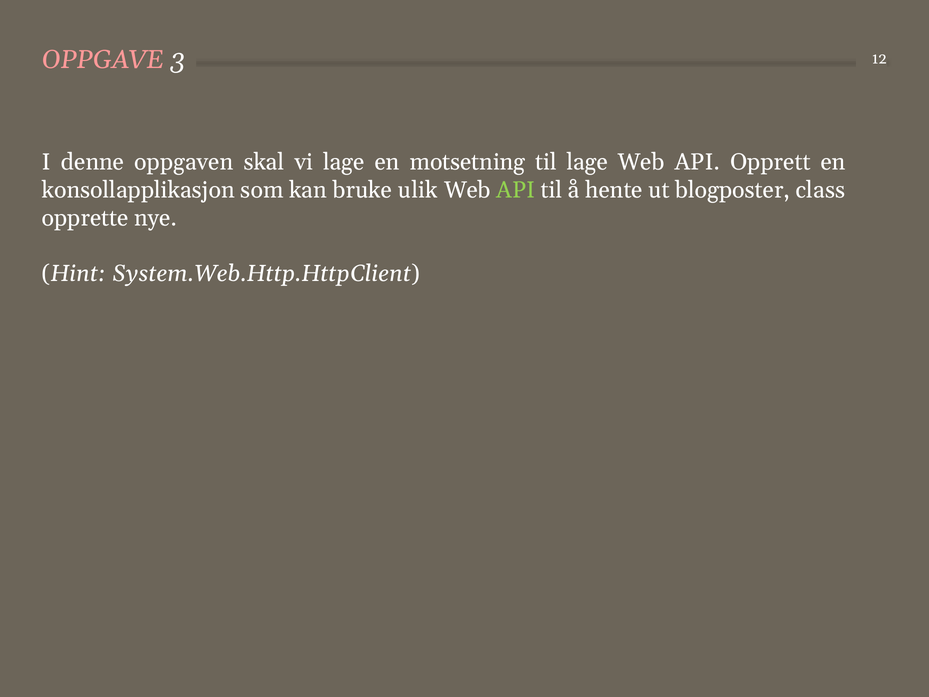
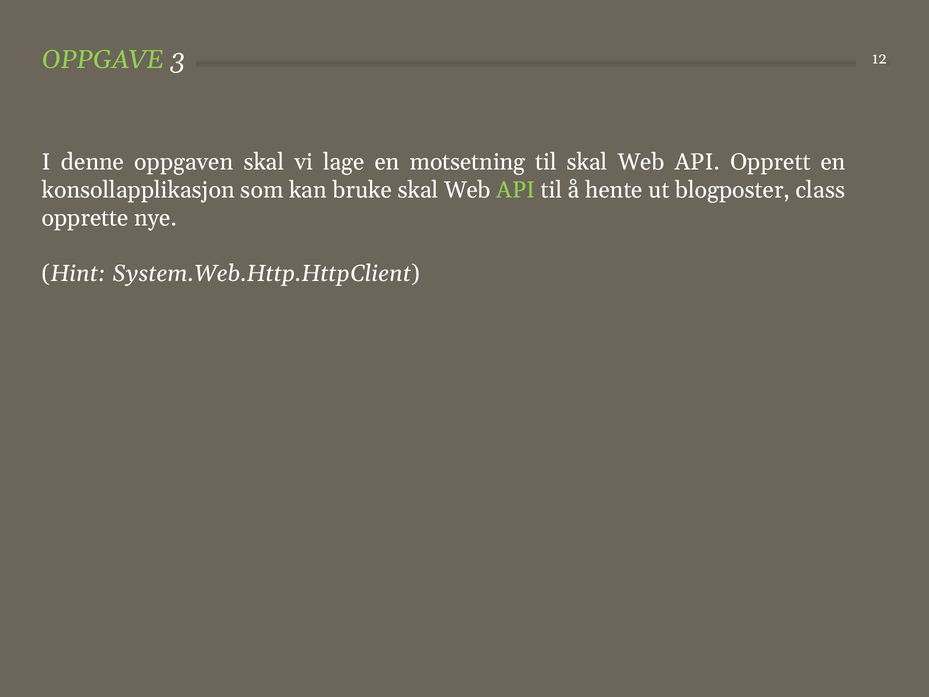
OPPGAVE colour: pink -> light green (103, 60)
til lage: lage -> skal (587, 162)
bruke ulik: ulik -> skal (418, 190)
